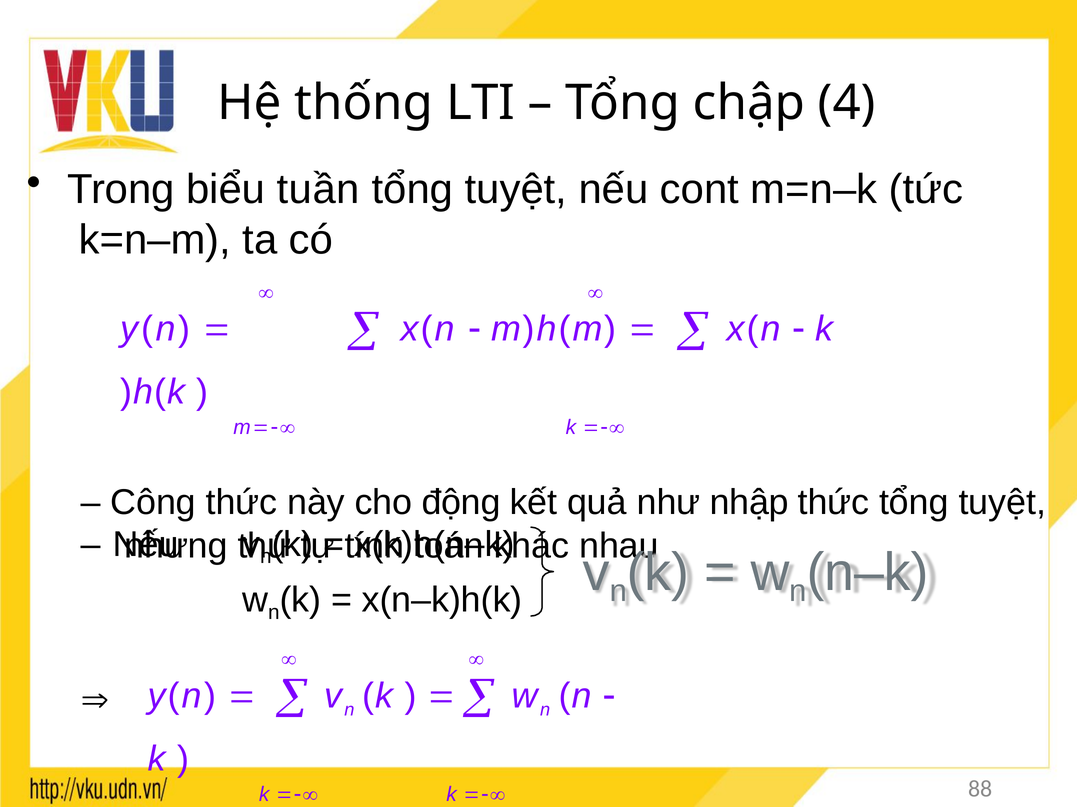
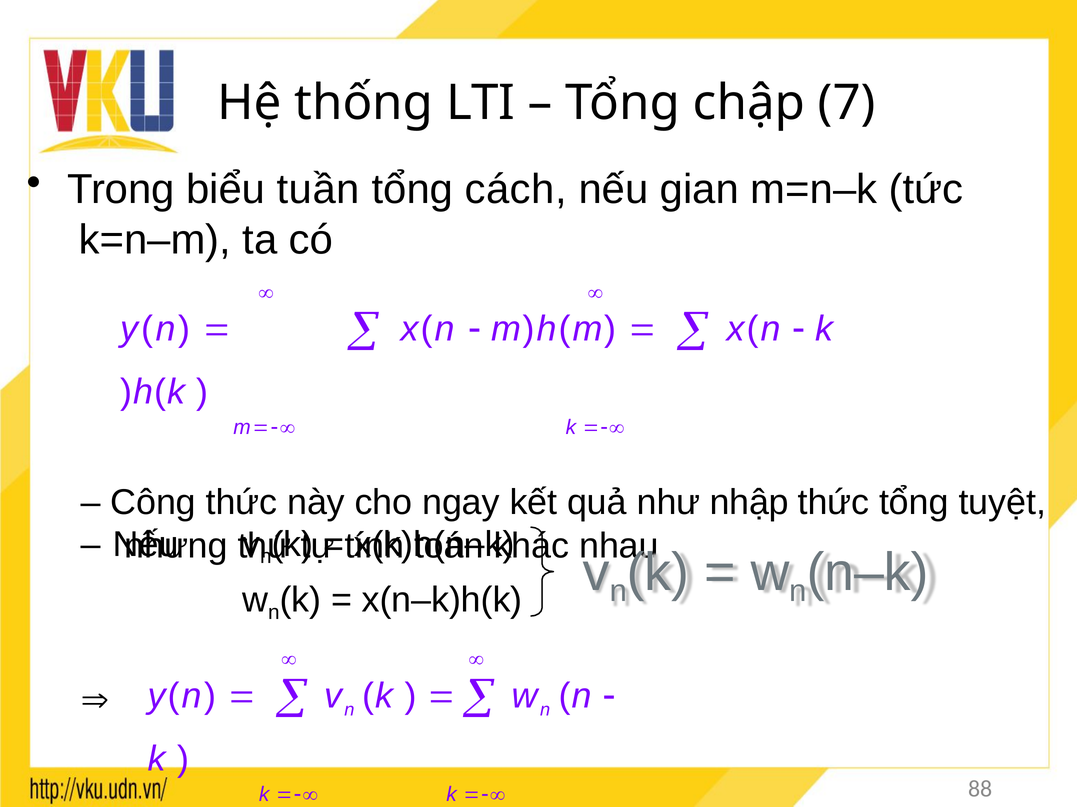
4: 4 -> 7 (847, 103)
tuyệt: tuyệt -> cách (516, 190)
cont: cont -> gian (699, 190)
động: động -> ngay (461, 503)
